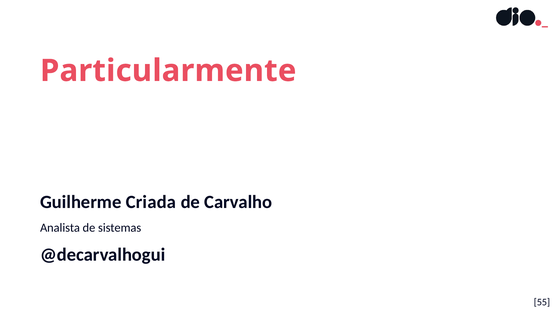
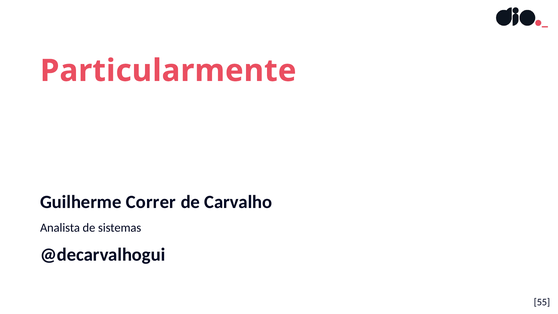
Criada: Criada -> Correr (151, 202)
